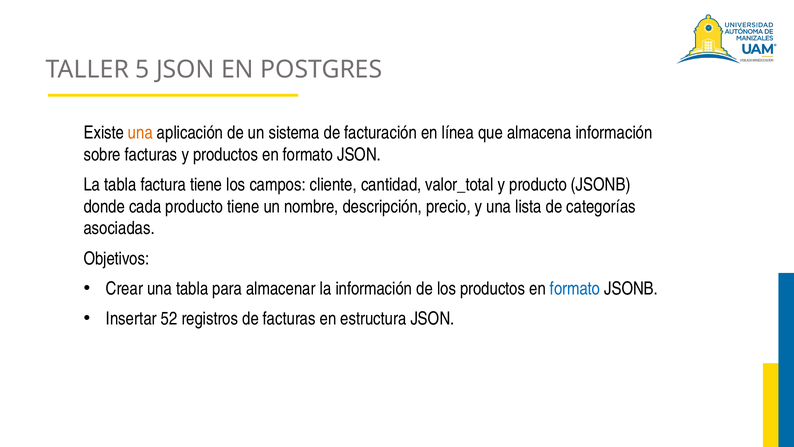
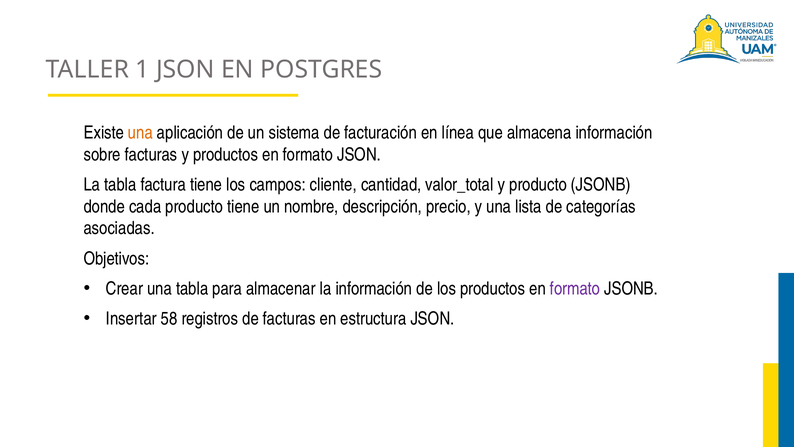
5: 5 -> 1 (143, 69)
formato colour: blue -> purple (575, 288)
52: 52 -> 58 (169, 319)
